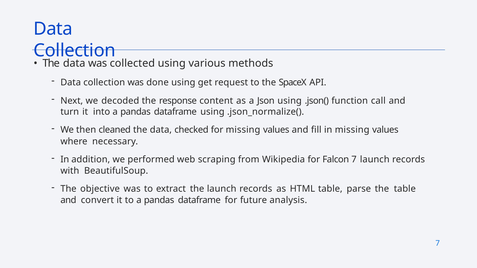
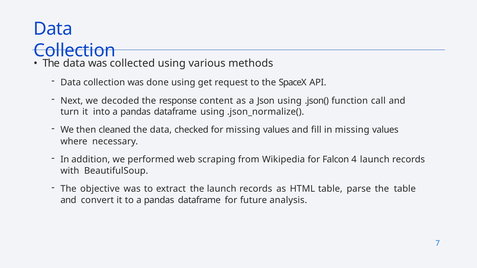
Falcon 7: 7 -> 4 (354, 160)
